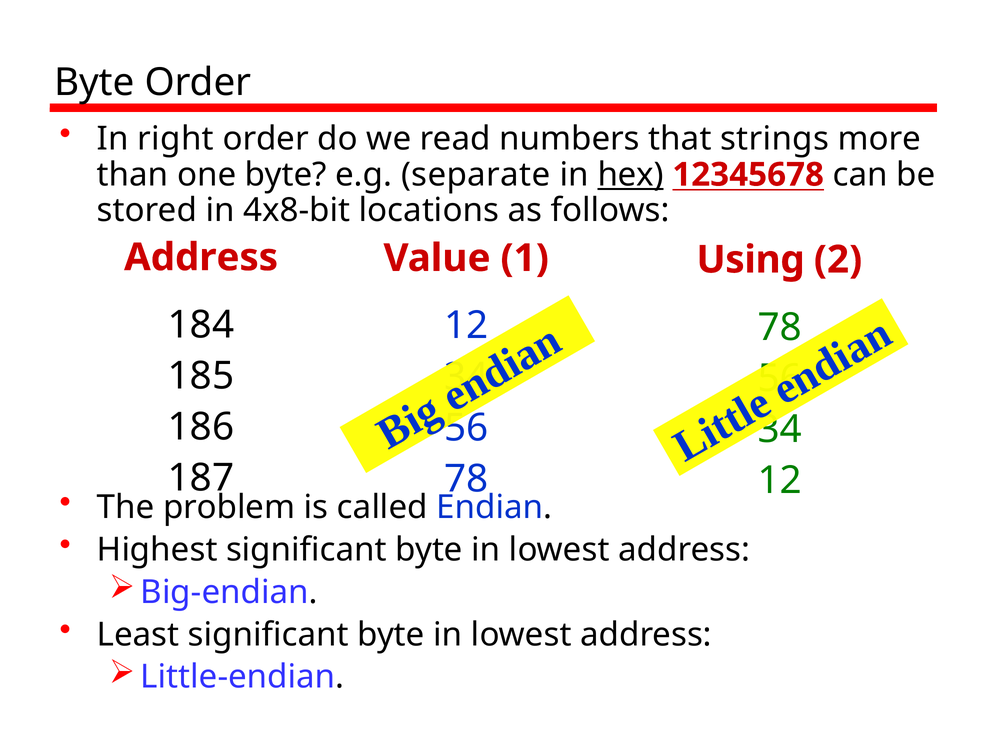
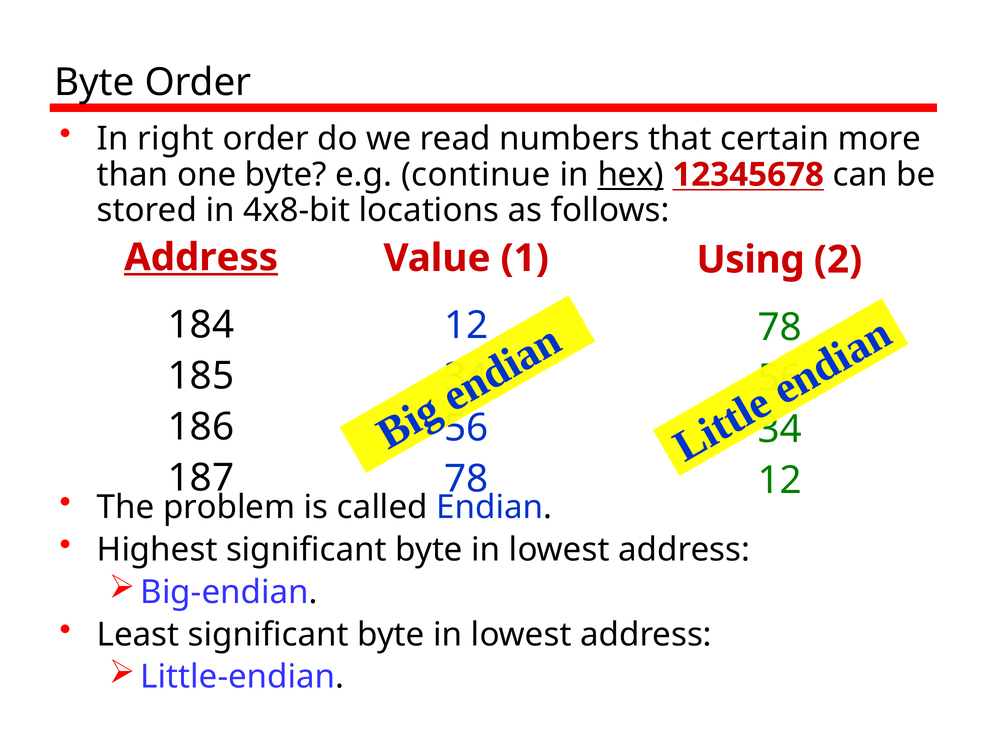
strings: strings -> certain (775, 139)
separate: separate -> continue (476, 175)
Address underline: none -> present (201, 258)
